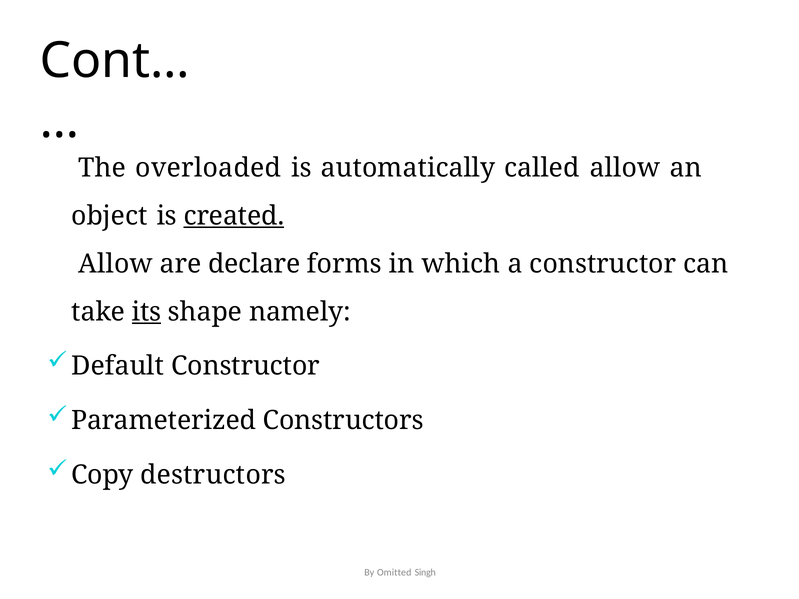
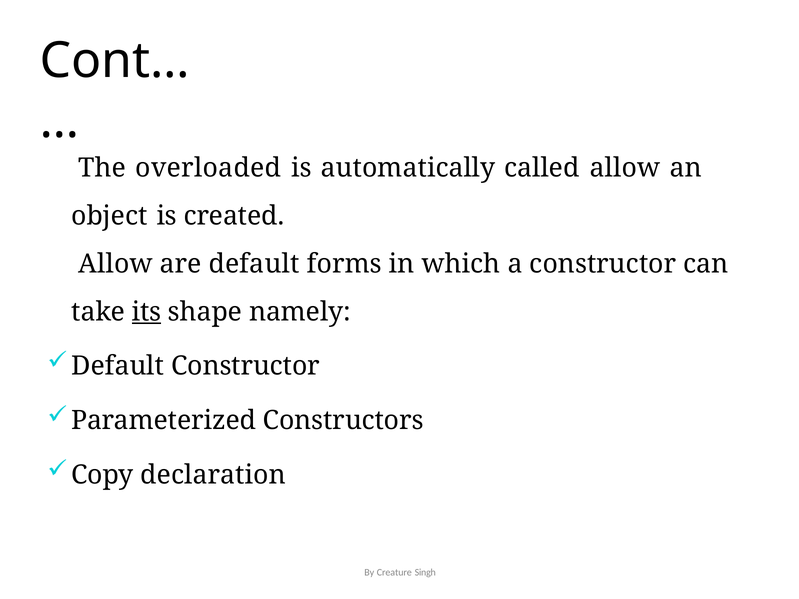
created underline: present -> none (234, 216)
are declare: declare -> default (254, 264)
destructors: destructors -> declaration (213, 475)
Omitted: Omitted -> Creature (394, 573)
